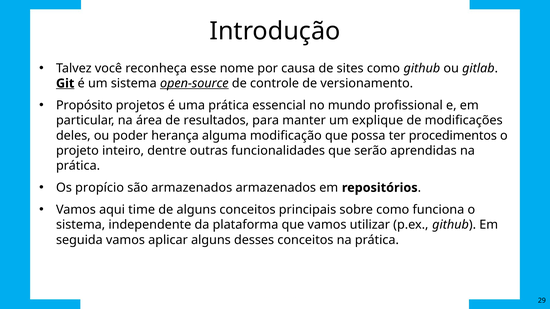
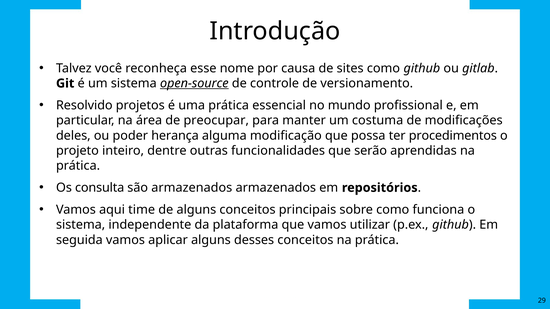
Git underline: present -> none (65, 83)
Propósito: Propósito -> Resolvido (84, 105)
resultados: resultados -> preocupar (216, 121)
explique: explique -> costuma (378, 121)
propício: propício -> consulta (100, 188)
